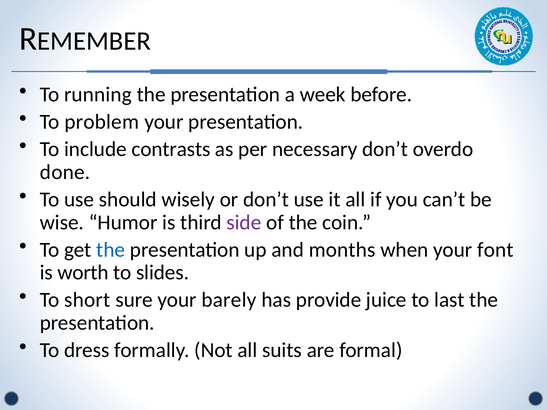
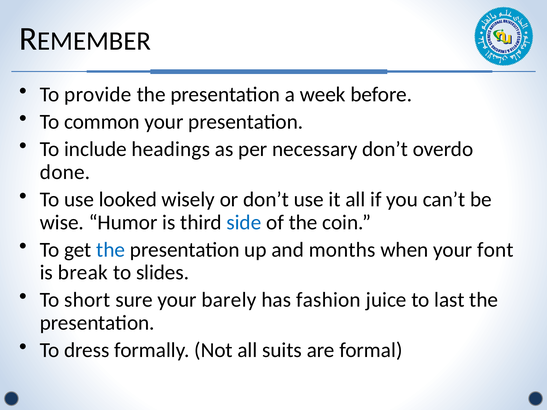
running: running -> provide (98, 94)
problem: problem -> common (102, 122)
contrasts: contrasts -> headings (171, 149)
should: should -> looked (128, 200)
side colour: purple -> blue (244, 222)
worth: worth -> break (83, 273)
provide: provide -> fashion (328, 300)
